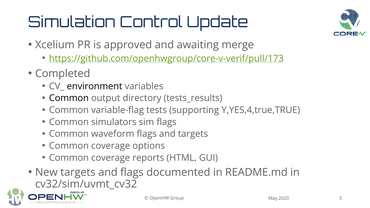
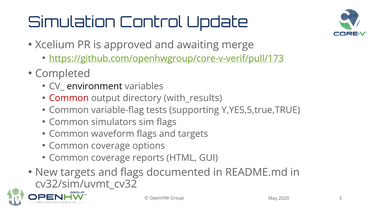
Common colour: black -> red (69, 98)
tests_results: tests_results -> with_results (193, 98)
Y,YES,4,true,TRUE: Y,YES,4,true,TRUE -> Y,YES,5,true,TRUE (261, 110)
